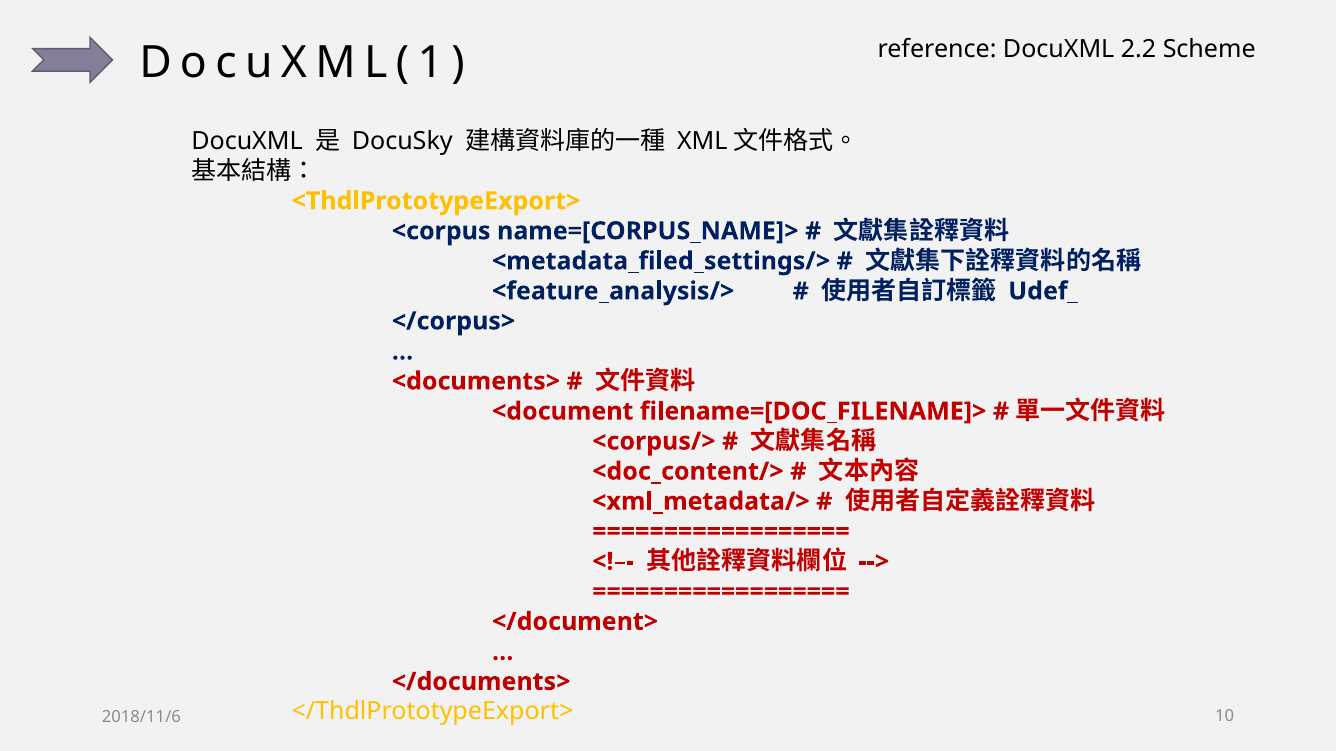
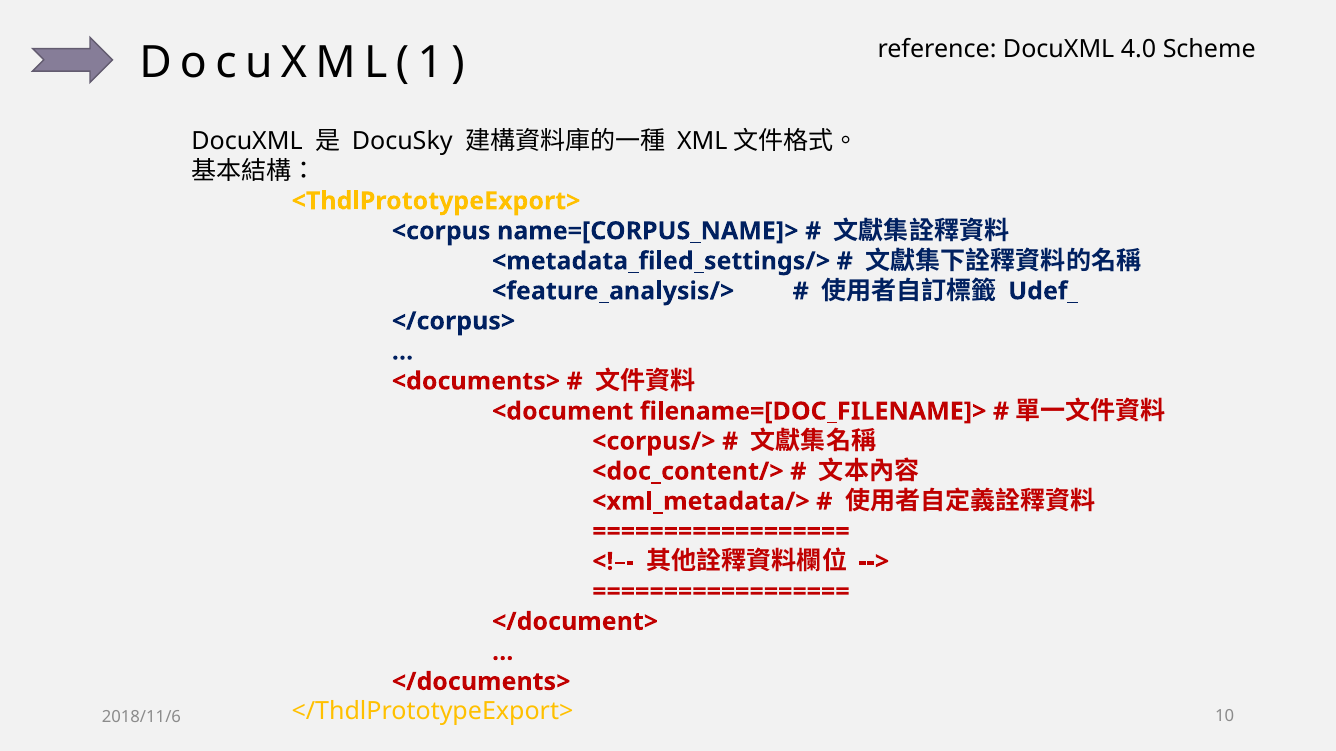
2.2: 2.2 -> 4.0 (1139, 50)
